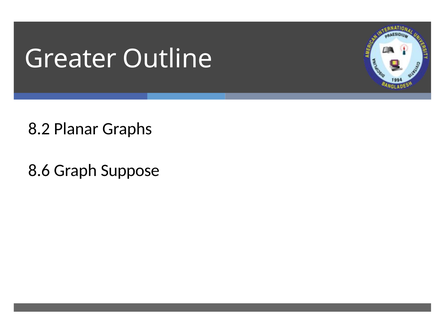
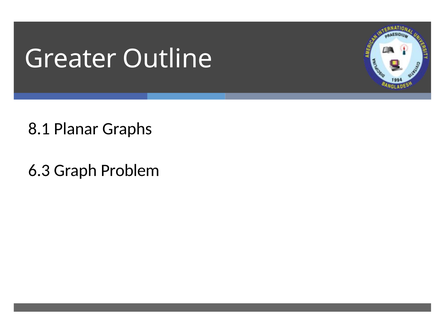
8.2: 8.2 -> 8.1 (39, 129)
8.6: 8.6 -> 6.3 (39, 170)
Suppose: Suppose -> Problem (130, 170)
